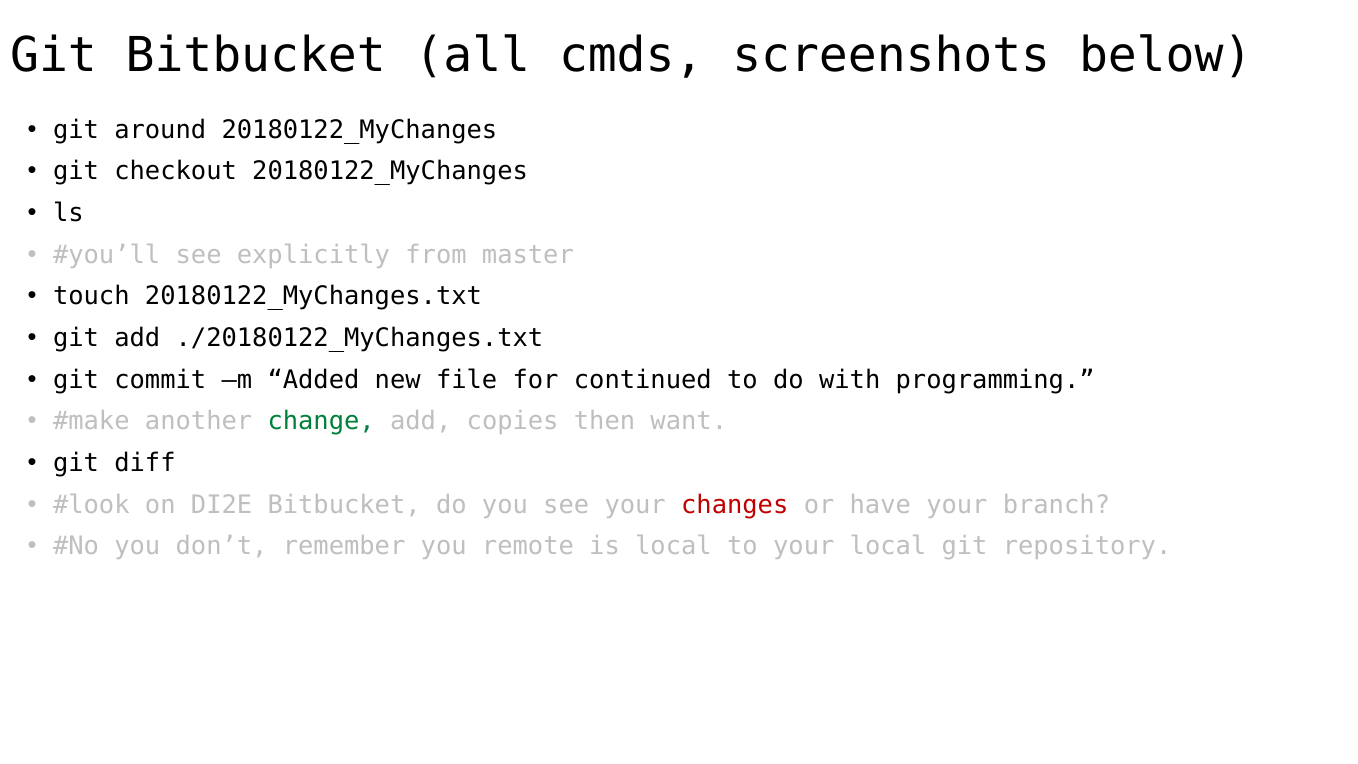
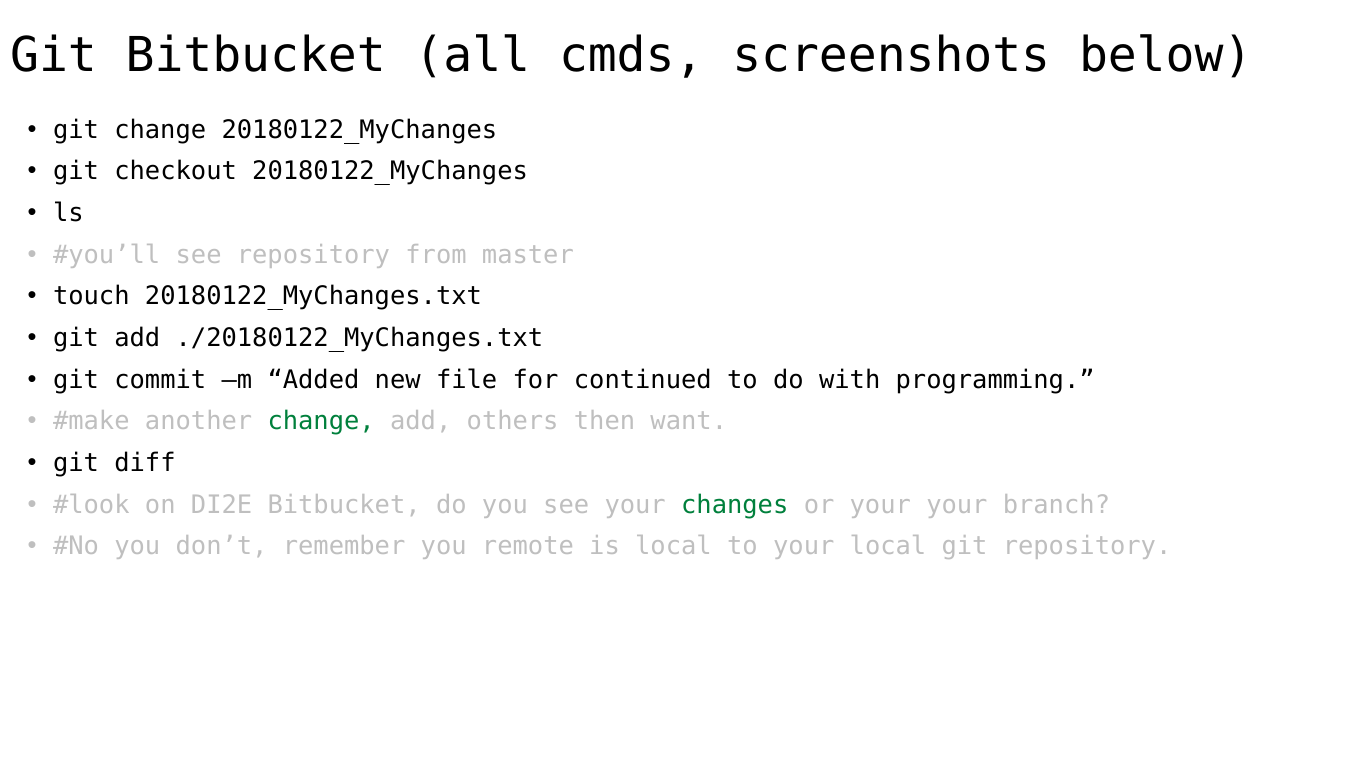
git around: around -> change (160, 130)
see explicitly: explicitly -> repository (313, 255)
copies: copies -> others (513, 421)
changes colour: red -> green (735, 505)
or have: have -> your (880, 505)
